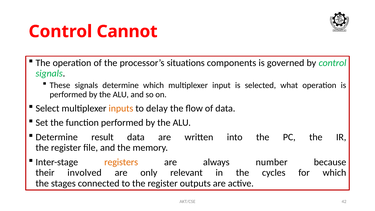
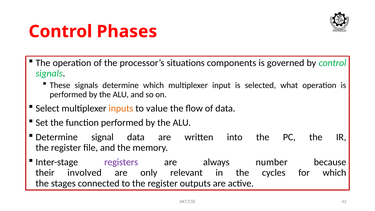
Cannot: Cannot -> Phases (127, 32)
delay: delay -> value (157, 108)
result: result -> signal (102, 137)
registers colour: orange -> purple (121, 162)
